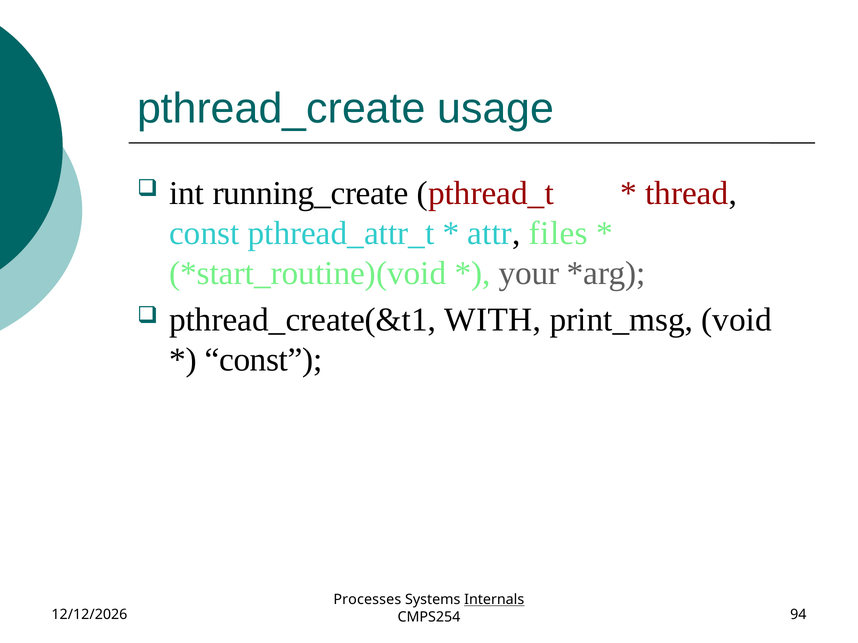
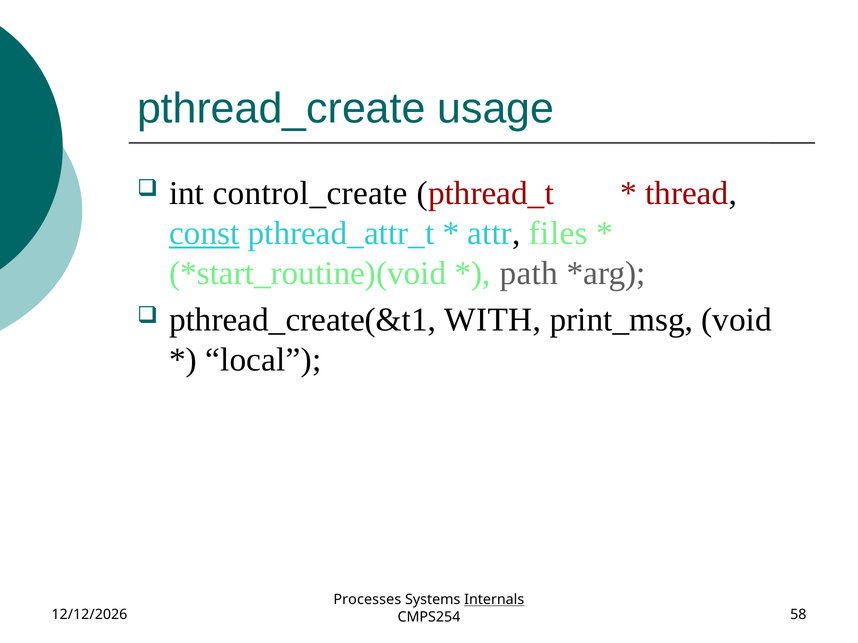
running_create: running_create -> control_create (310, 193)
const underline: none -> present (204, 233)
your: your -> path (529, 273)
const: const -> local (263, 360)
94: 94 -> 58 (798, 615)
